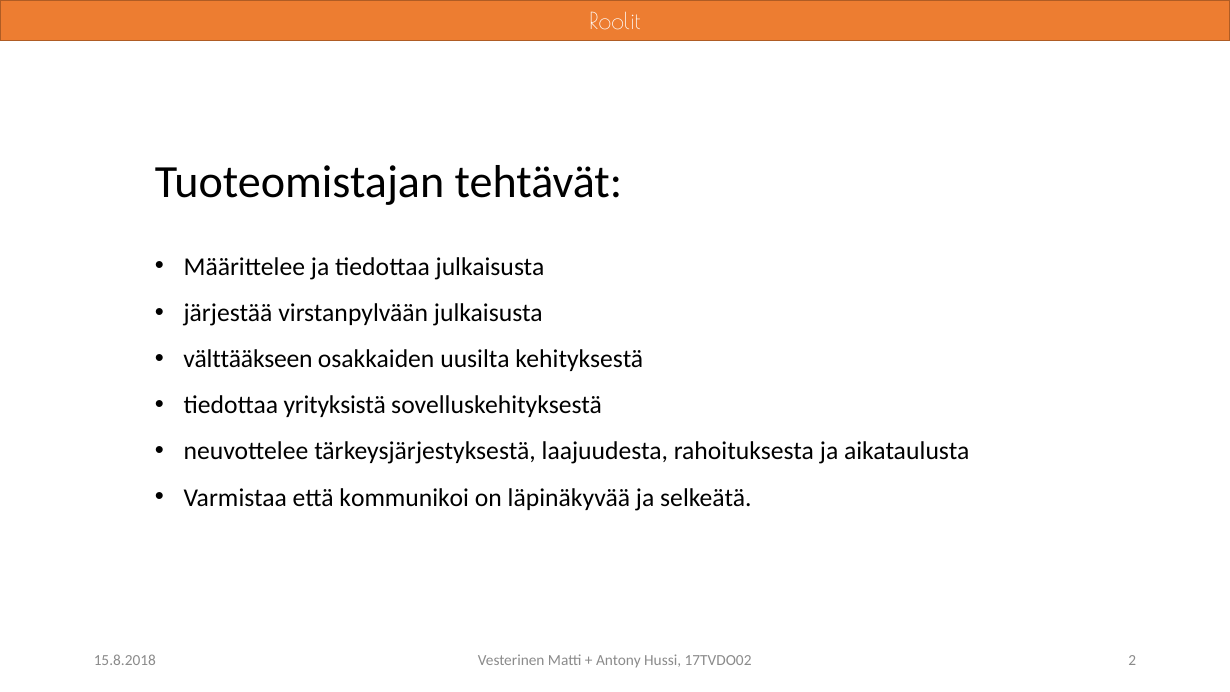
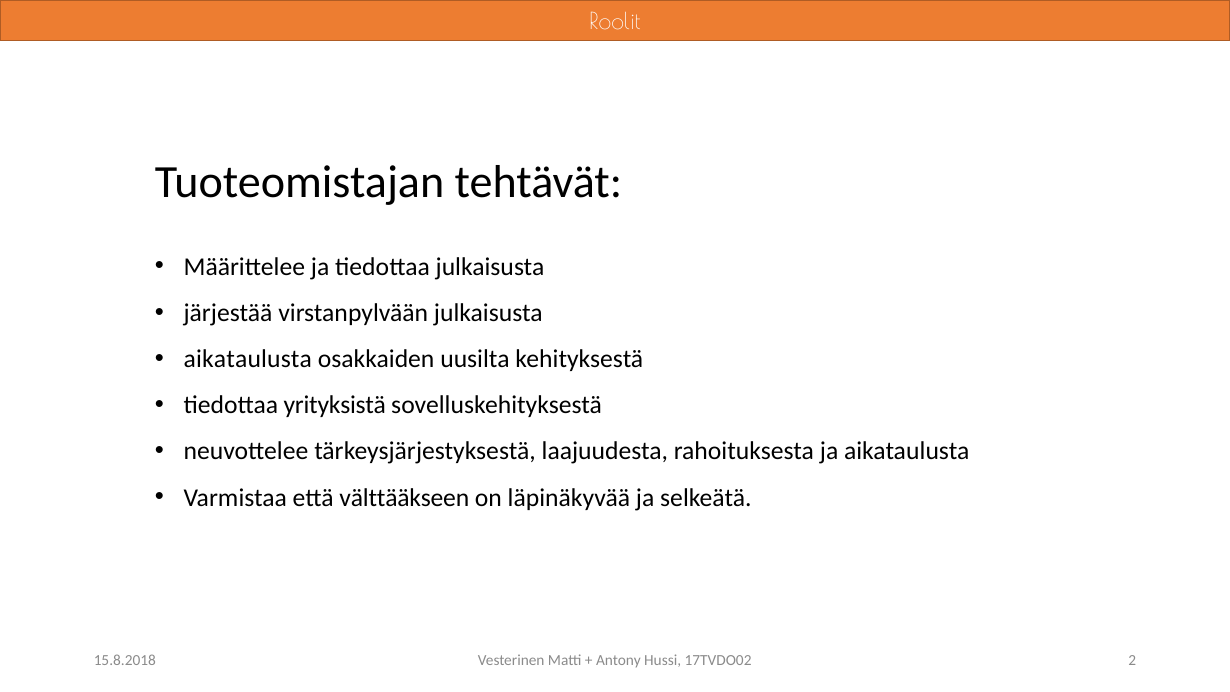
välttääkseen: välttääkseen -> aikataulusta (248, 359)
kommunikoi: kommunikoi -> välttääkseen (404, 498)
